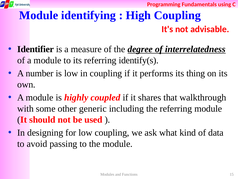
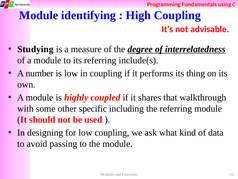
Identifier: Identifier -> Studying (35, 49)
identify(s: identify(s -> include(s (139, 60)
generic: generic -> specific (93, 108)
